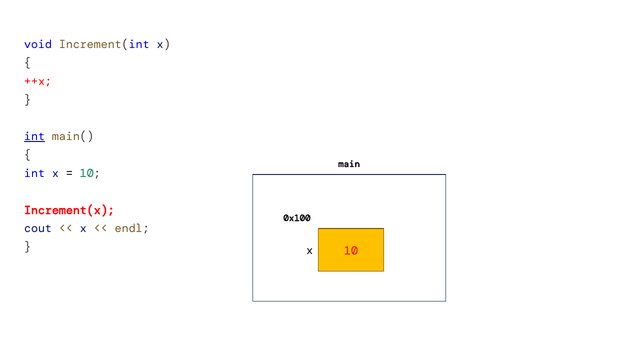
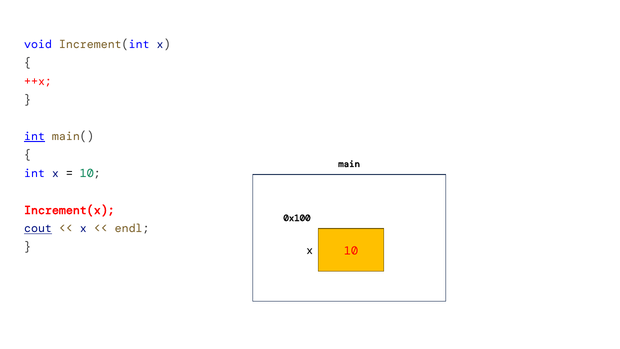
cout underline: none -> present (38, 228)
